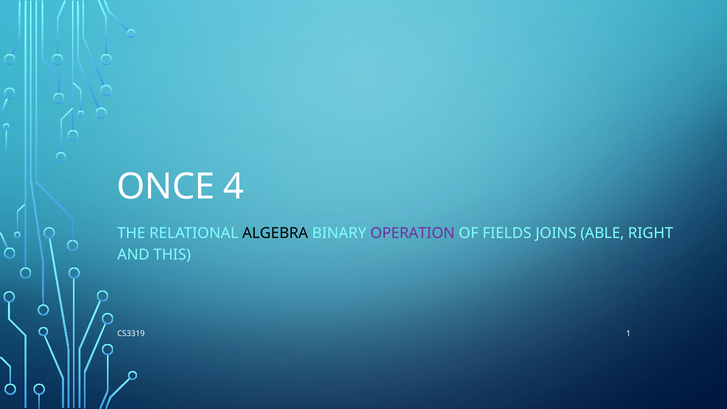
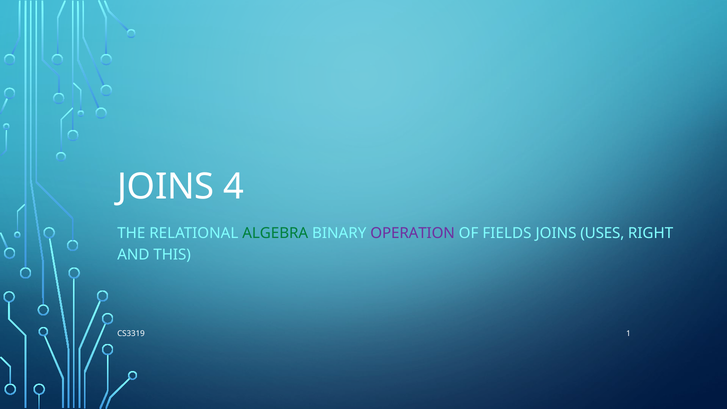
ONCE: ONCE -> JOINS (166, 187)
ALGEBRA colour: black -> green (275, 233)
ABLE: ABLE -> USES (602, 233)
